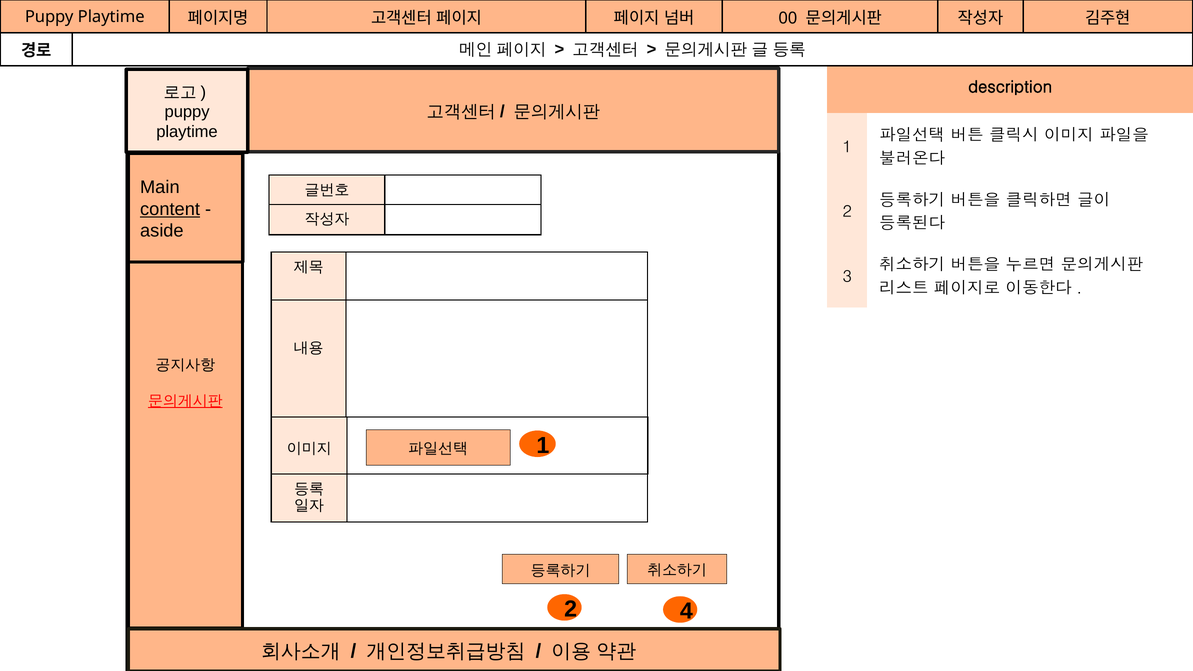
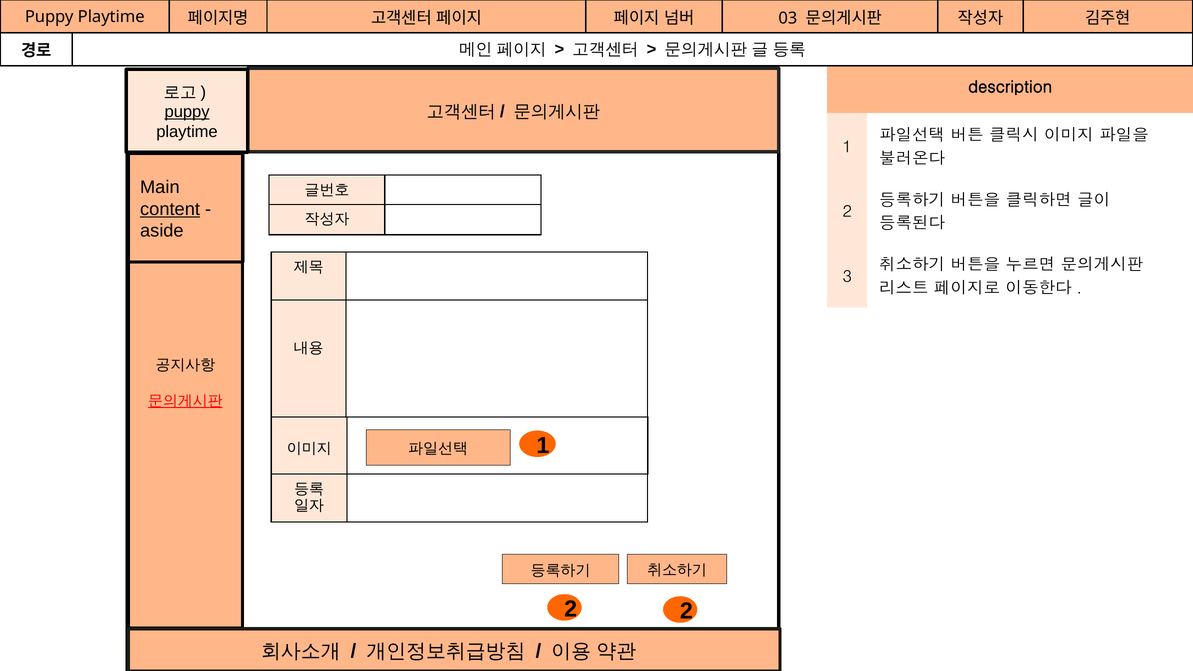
00: 00 -> 03 (788, 18)
puppy underline: none -> present (187, 112)
2 4: 4 -> 2 (686, 611)
